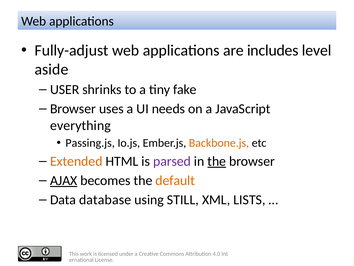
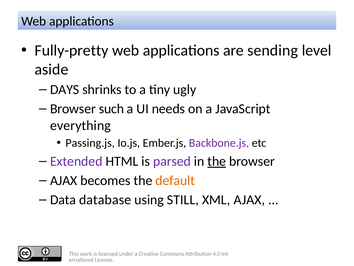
Fully-adjust: Fully-adjust -> Fully-pretty (71, 50)
includes: includes -> sending (273, 50)
USER: USER -> DAYS (65, 89)
fake: fake -> ugly (185, 89)
uses: uses -> such (111, 109)
Backbone.js colour: orange -> purple (219, 143)
Extended colour: orange -> purple (76, 161)
AJAX underline: present -> none (64, 180)
XML LISTS: LISTS -> AJAX (249, 199)
